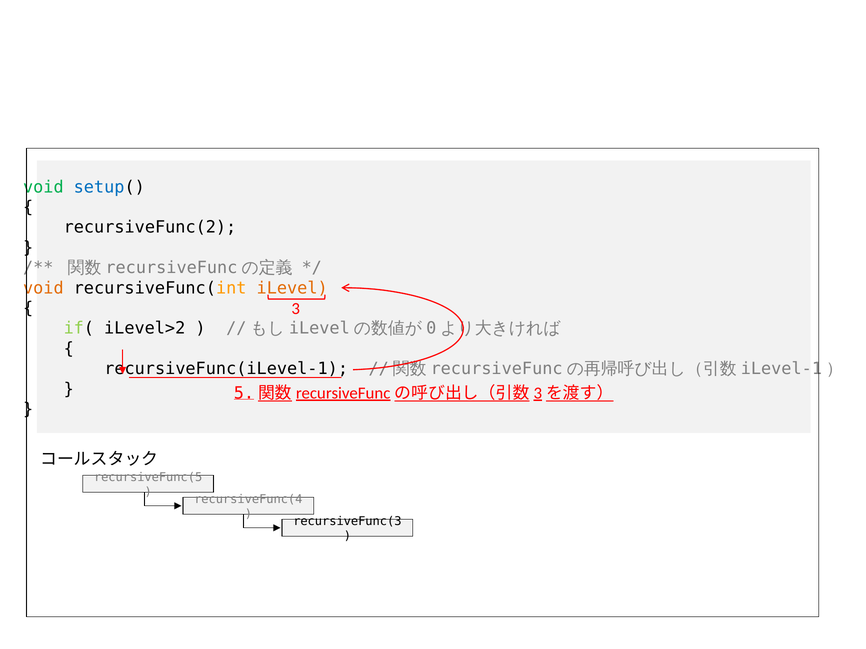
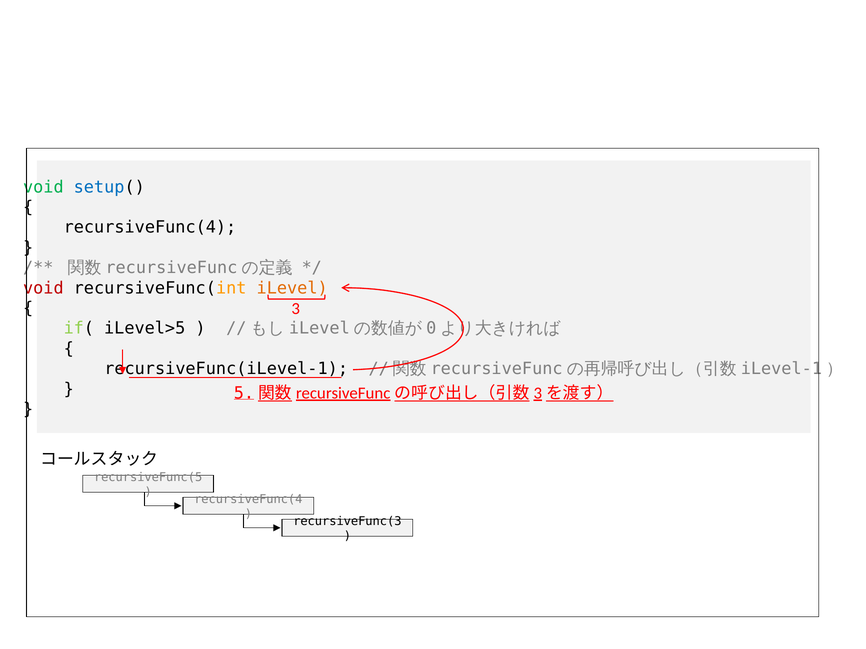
recursiveFunc(2: recursiveFunc(2 -> recursiveFunc(4 (150, 228)
void colour: orange -> red (43, 288)
iLevel>2: iLevel>2 -> iLevel>5 (145, 329)
